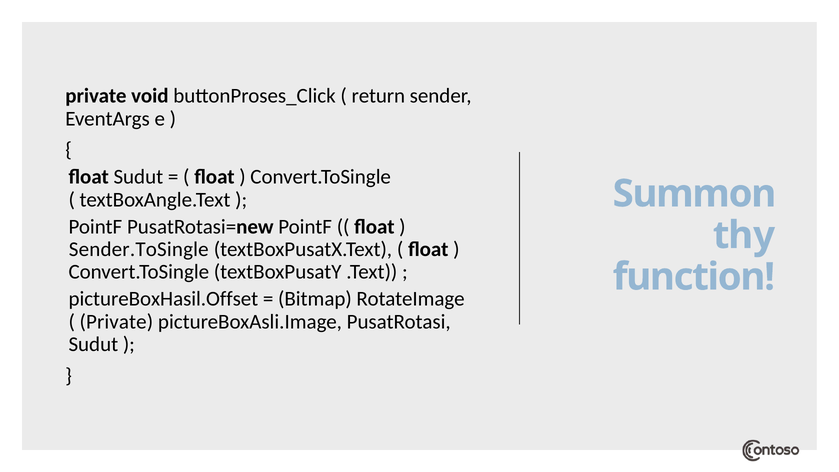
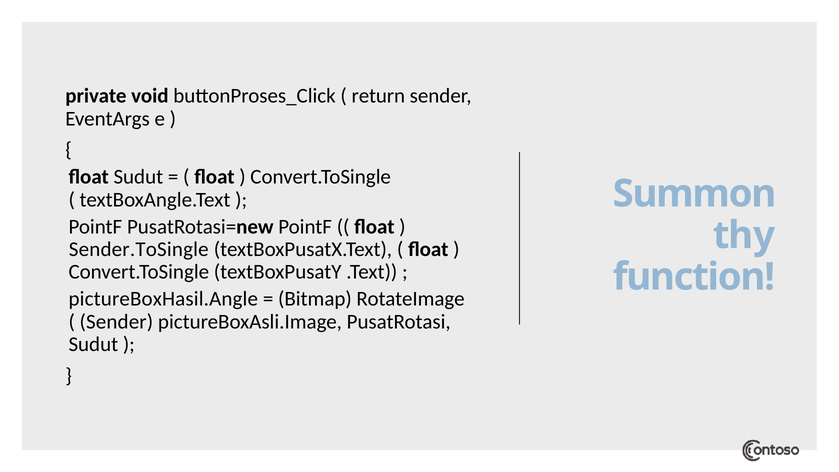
pictureBoxHasil.Offset: pictureBoxHasil.Offset -> pictureBoxHasil.Angle (163, 299)
Private: Private -> Sender (116, 322)
